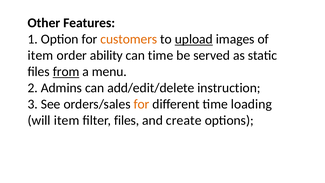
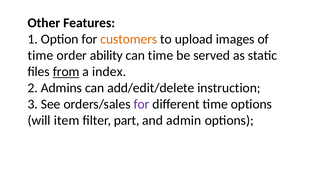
upload underline: present -> none (194, 39)
item: item -> time (41, 55)
menu: menu -> index (109, 72)
for colour: orange -> purple (142, 104)
time loading: loading -> options (251, 104)
filter files: files -> part (127, 120)
create: create -> admin (184, 120)
